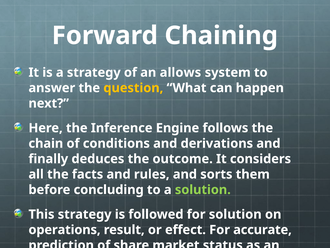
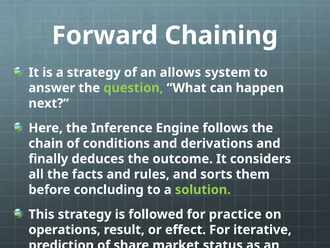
question colour: yellow -> light green (133, 88)
for solution: solution -> practice (235, 214)
accurate: accurate -> iterative (262, 229)
